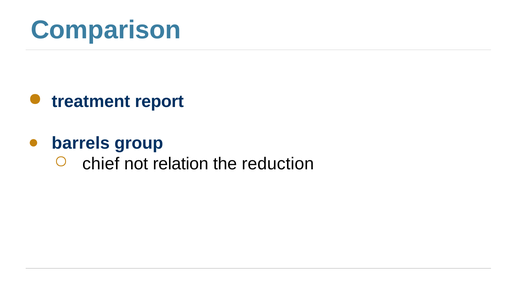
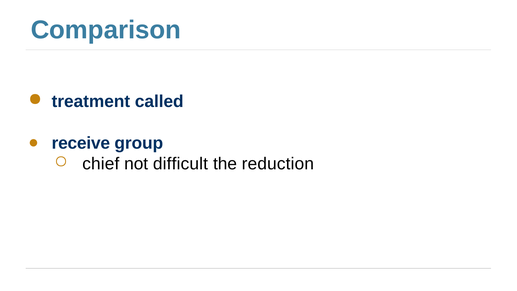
report: report -> called (159, 101)
barrels: barrels -> receive (81, 143)
relation: relation -> difficult (180, 164)
